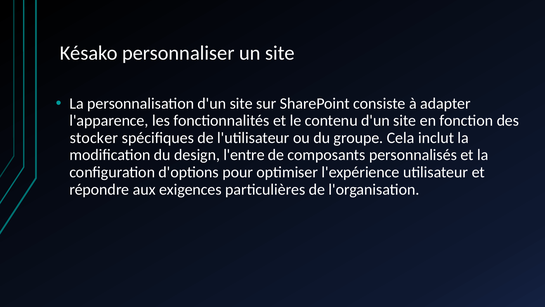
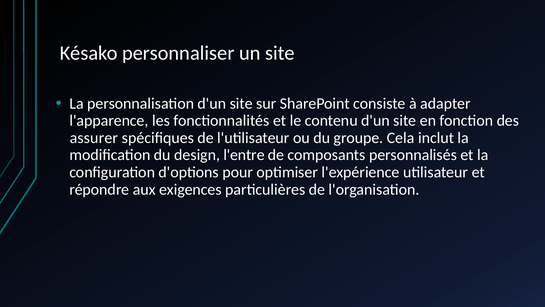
stocker: stocker -> assurer (94, 138)
